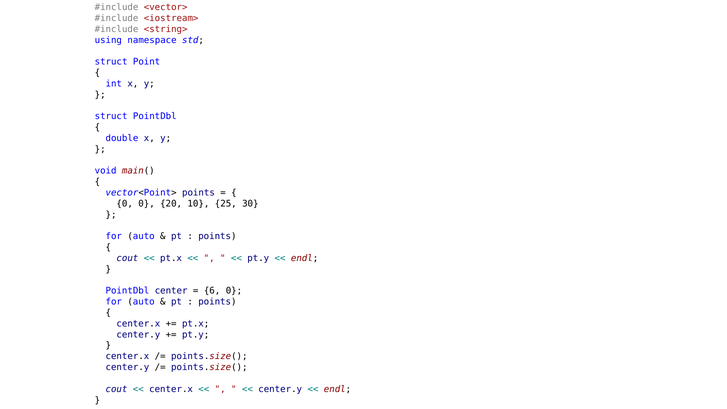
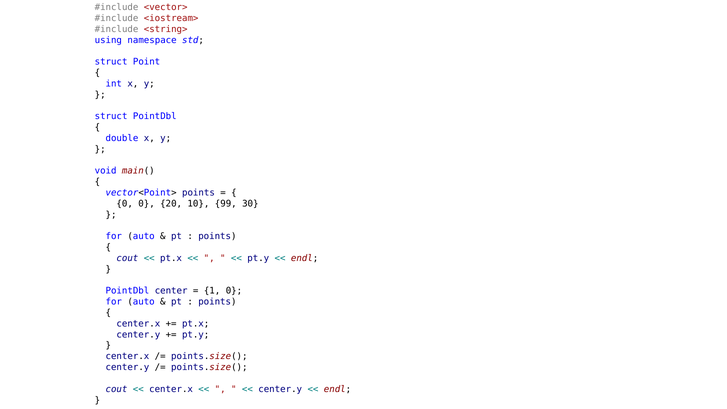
25: 25 -> 99 (226, 204)
6: 6 -> 1 (212, 291)
